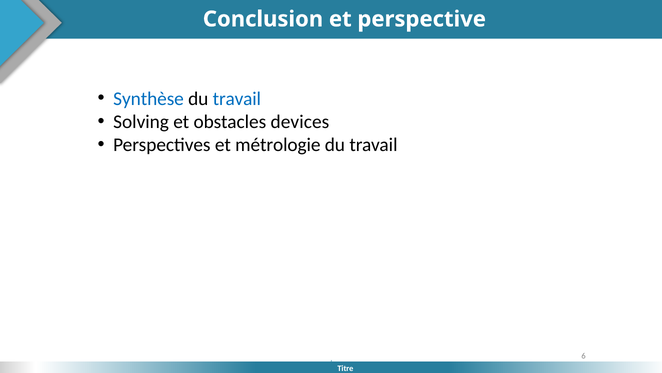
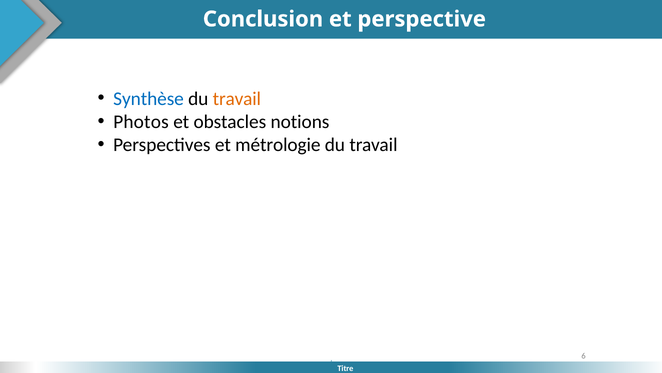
travail colour: blue -> orange (237, 98)
Solving: Solving -> Photos (141, 122)
devices: devices -> notions (300, 122)
